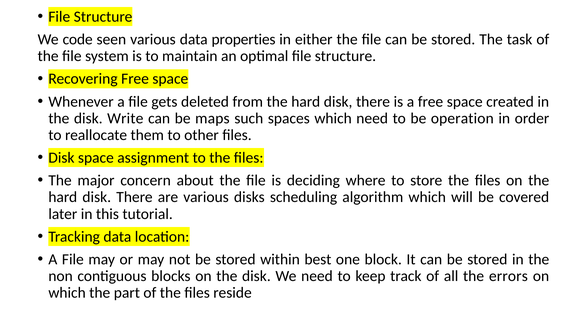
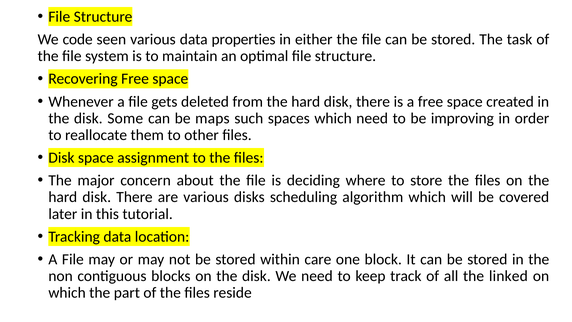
Write: Write -> Some (125, 118)
operation: operation -> improving (462, 118)
best: best -> care (318, 259)
errors: errors -> linked (508, 276)
